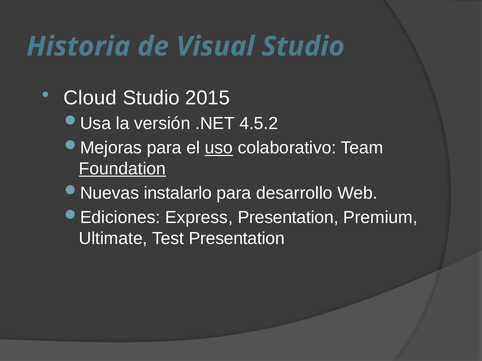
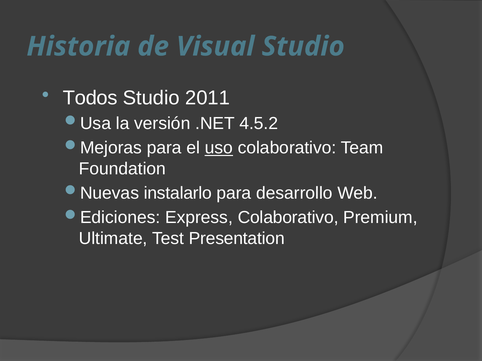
Cloud: Cloud -> Todos (90, 98)
2015: 2015 -> 2011 (208, 98)
Foundation underline: present -> none (122, 169)
Express Presentation: Presentation -> Colaborativo (288, 218)
